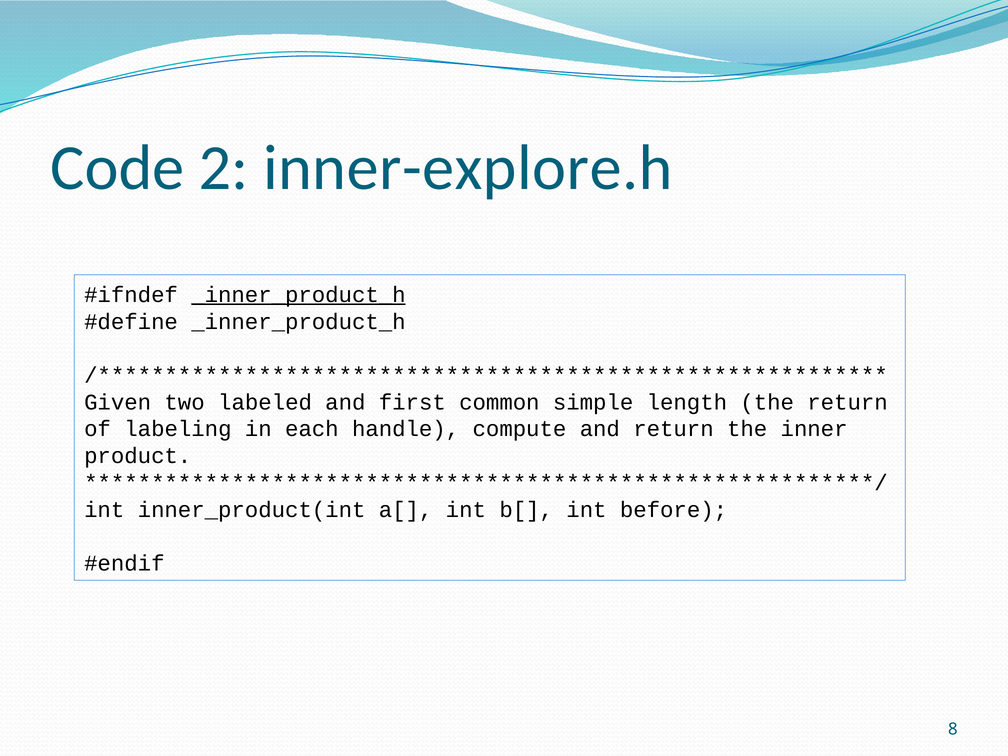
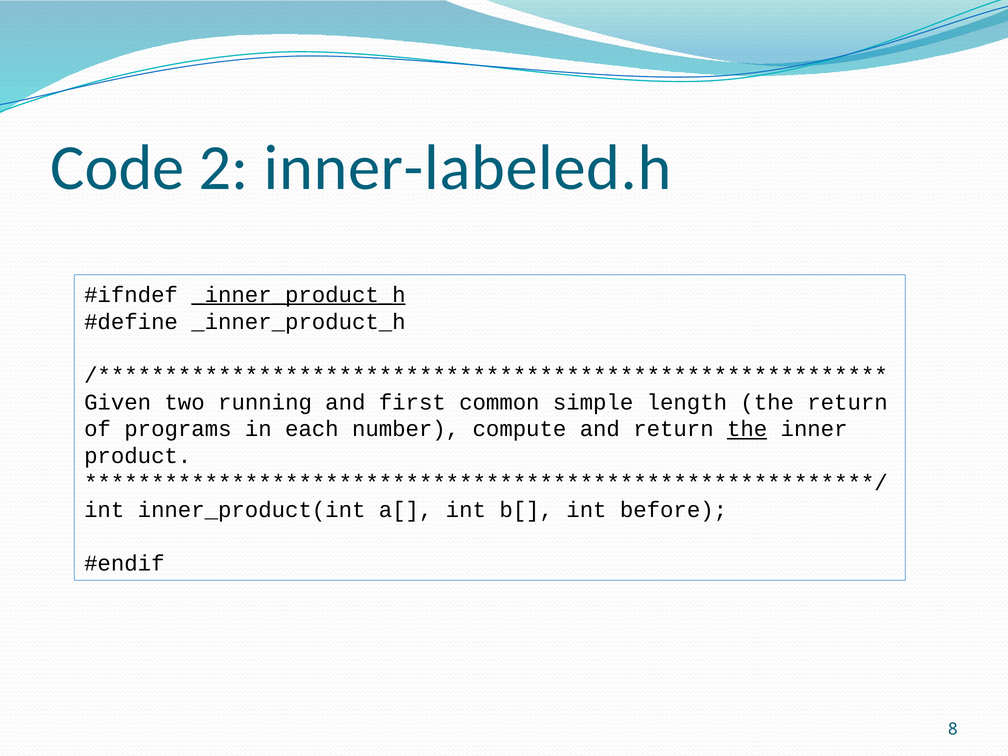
inner-explore.h: inner-explore.h -> inner-labeled.h (468, 168)
labeled: labeled -> running (265, 402)
labeling: labeling -> programs (178, 429)
handle: handle -> number (406, 429)
the underline: none -> present (747, 429)
